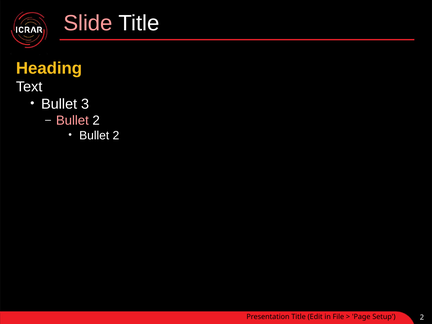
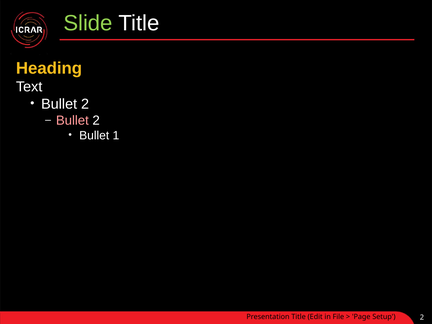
Slide colour: pink -> light green (88, 23)
3: 3 -> 2 (85, 104)
2: 2 -> 1 (116, 136)
